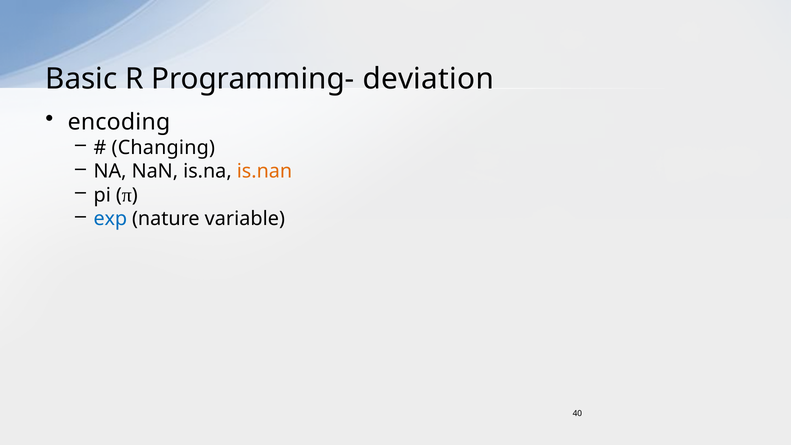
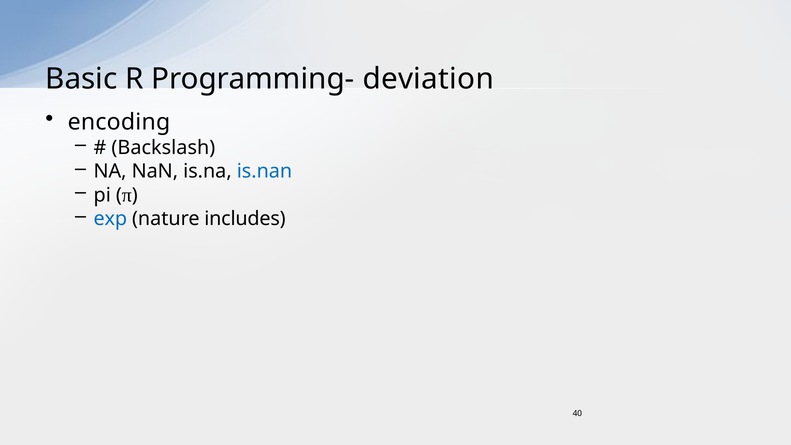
Changing: Changing -> Backslash (163, 148)
is.nan colour: orange -> blue (264, 171)
variable: variable -> includes (245, 219)
